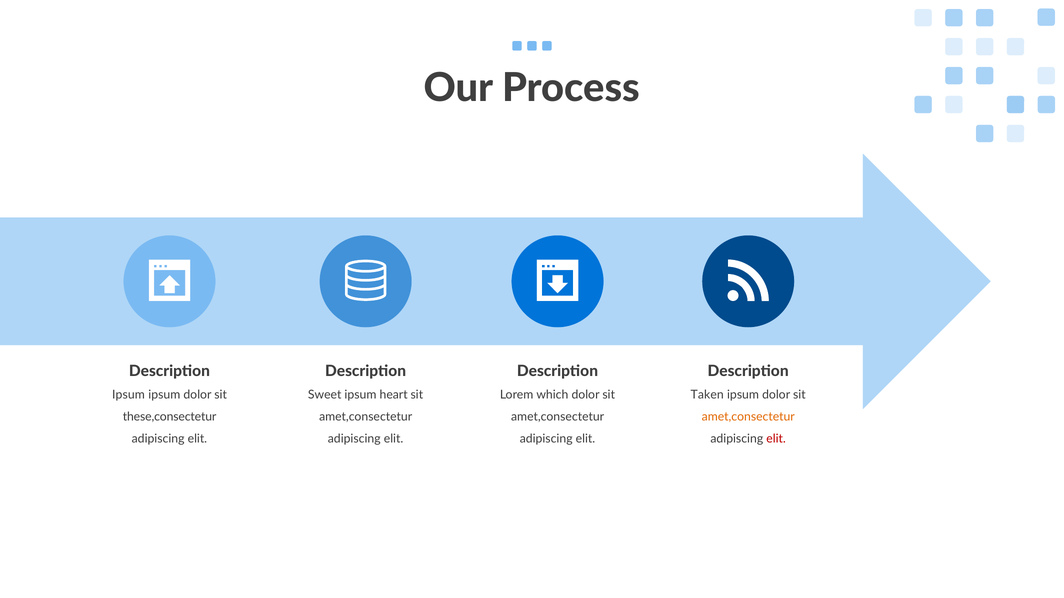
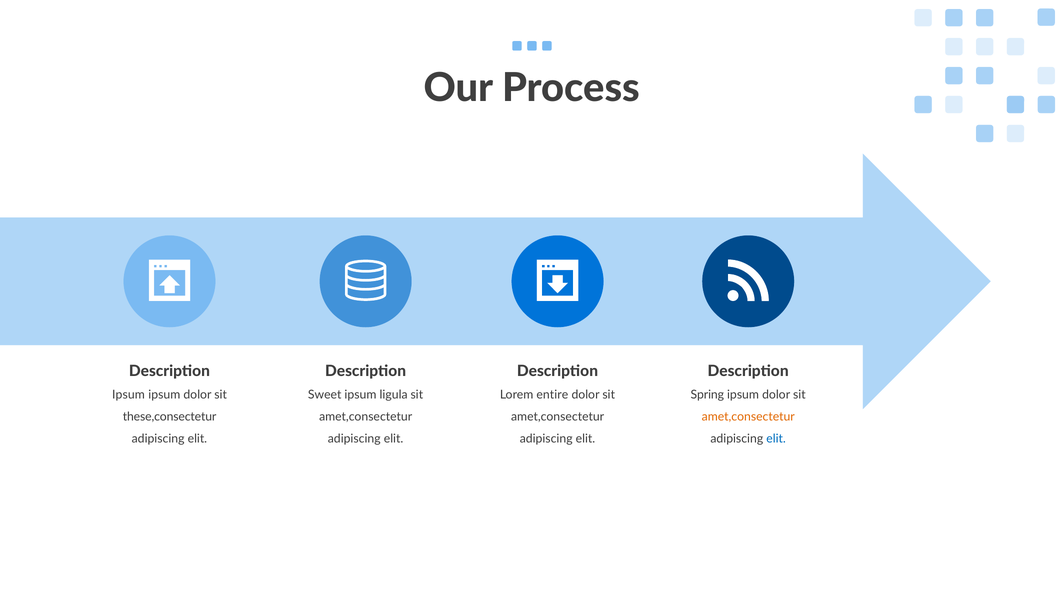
heart: heart -> ligula (394, 395)
which: which -> entire (552, 395)
Taken: Taken -> Spring (707, 395)
elit colour: red -> blue (776, 439)
